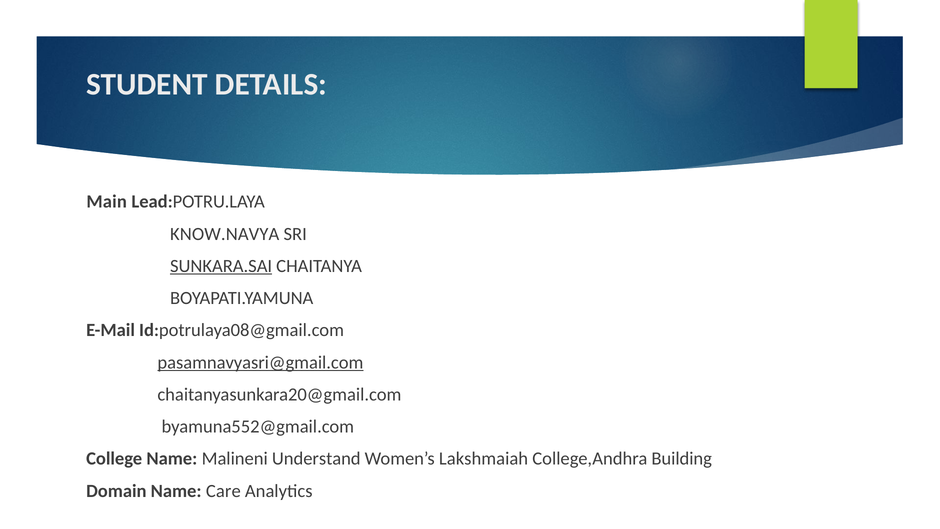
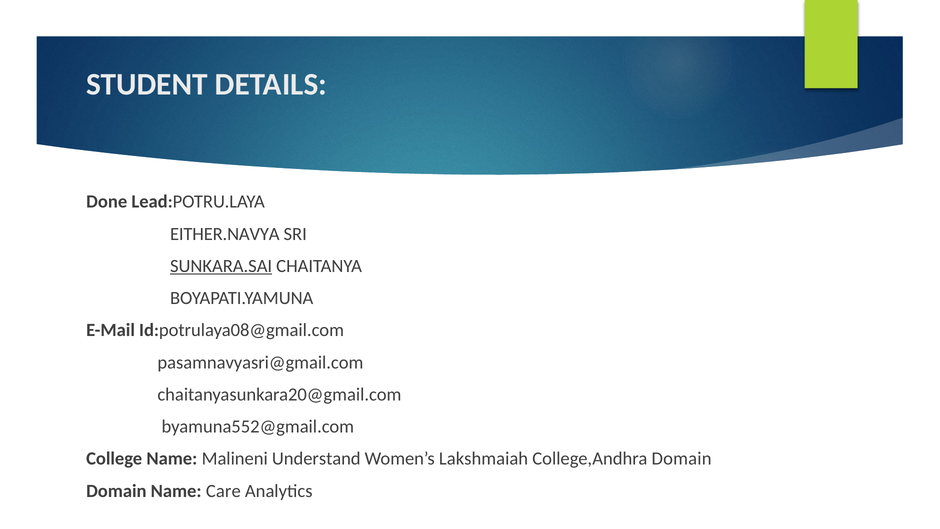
Main: Main -> Done (107, 202)
KNOW.NAVYA: KNOW.NAVYA -> EITHER.NAVYA (225, 234)
pasamnavyasri@gmail.com underline: present -> none (260, 362)
College,Andhra Building: Building -> Domain (682, 459)
